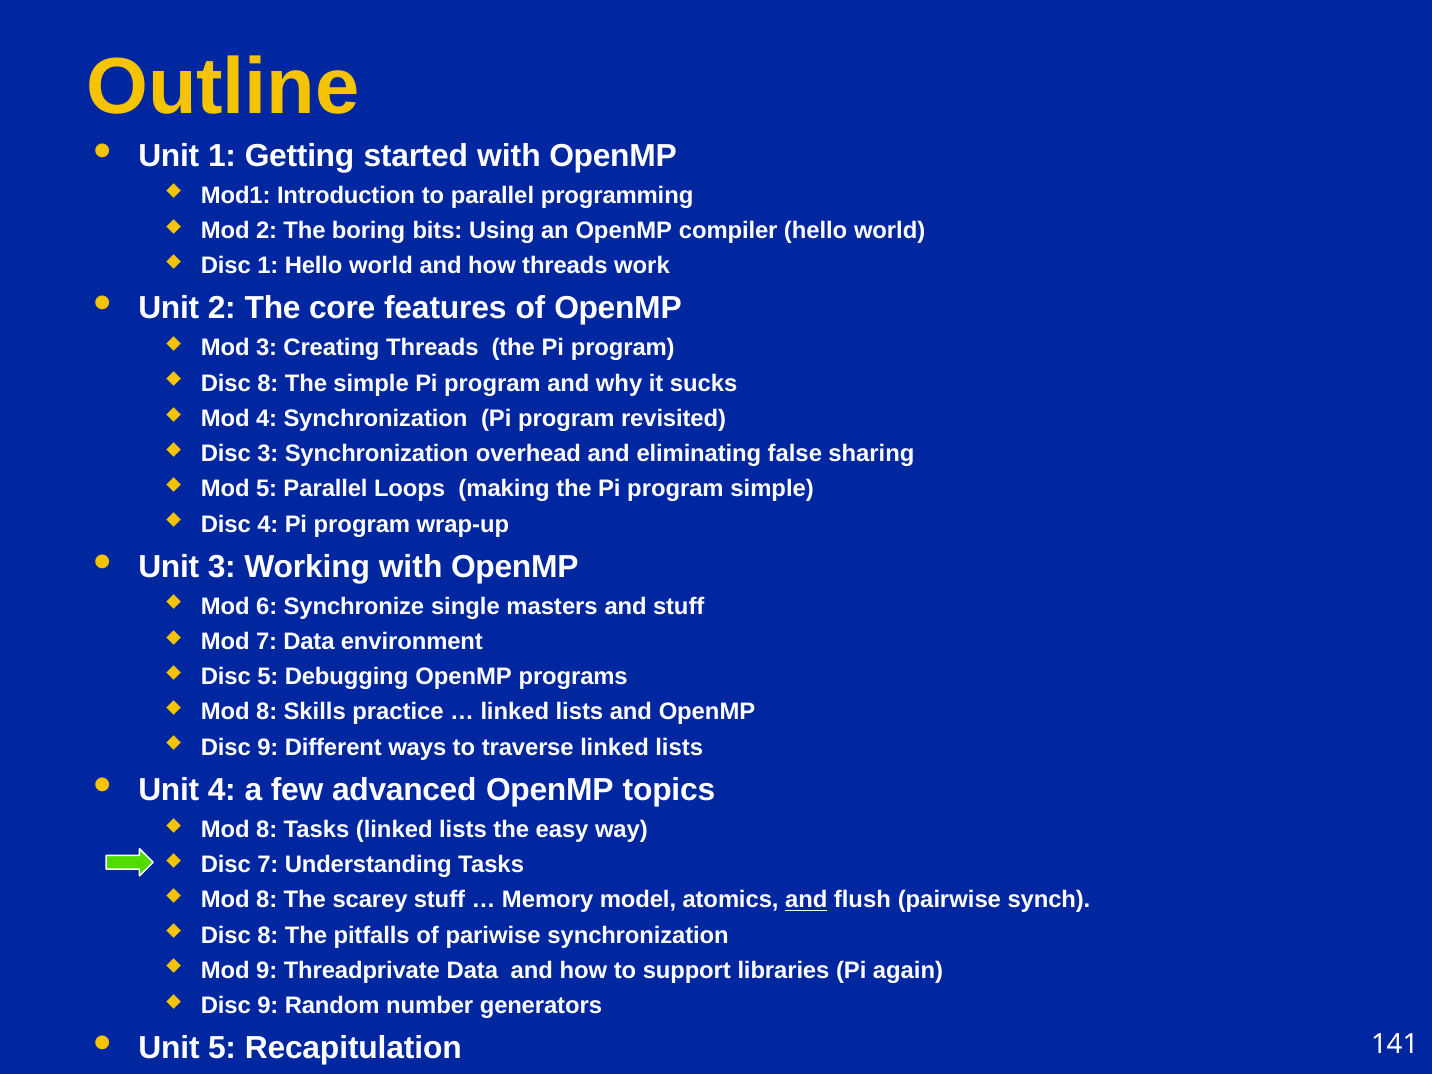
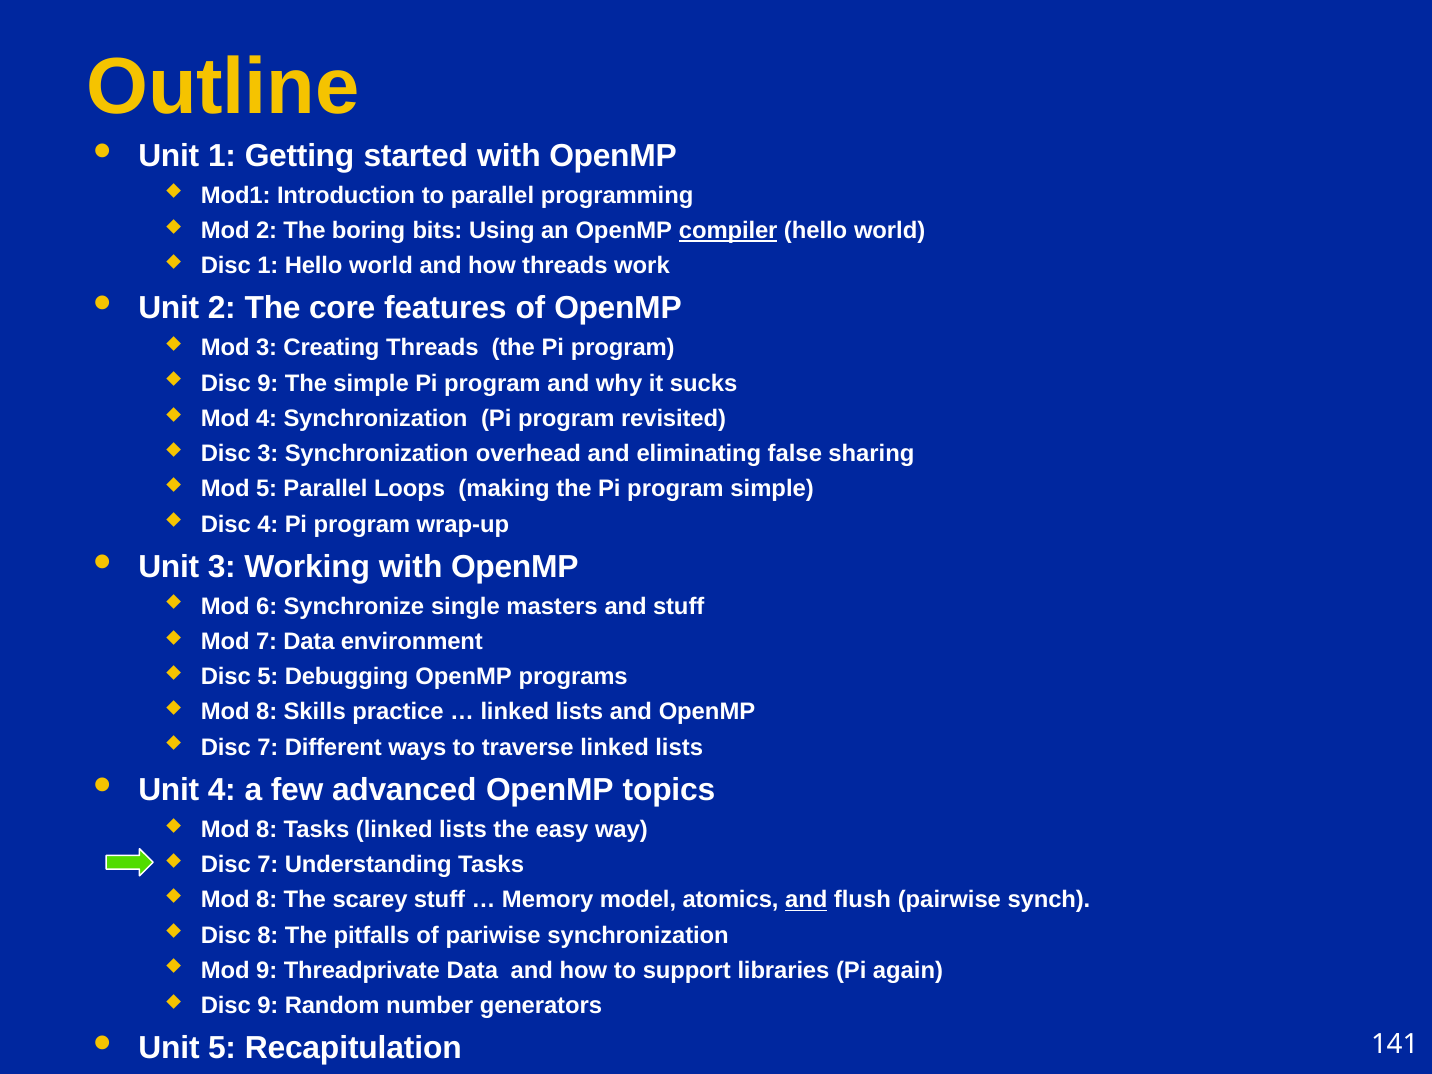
compiler underline: none -> present (728, 231)
8: 8 -> 9 (268, 383)
9: 9 -> 7 (268, 747)
